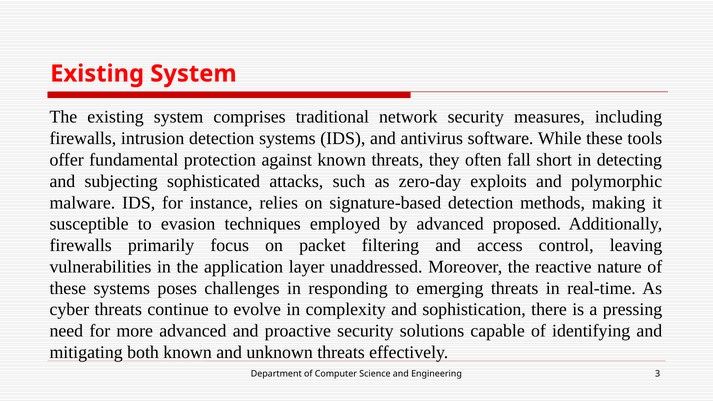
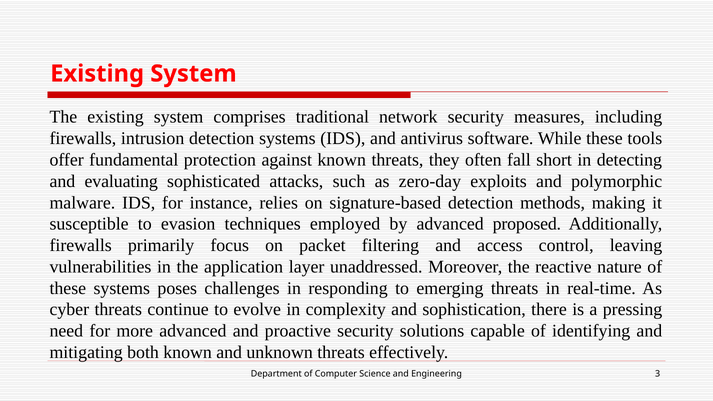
subjecting: subjecting -> evaluating (121, 181)
